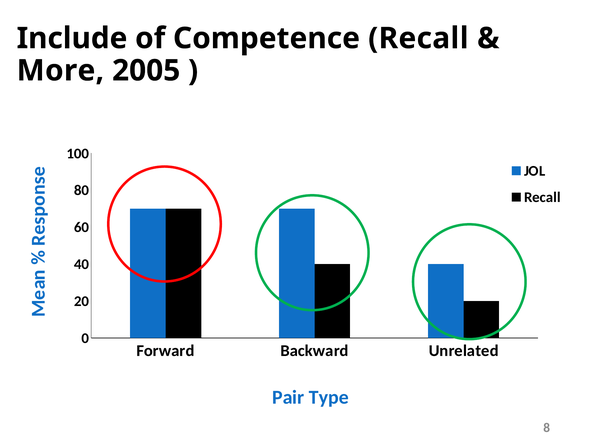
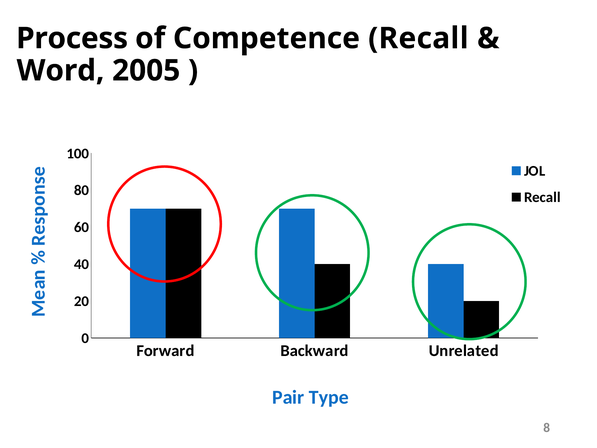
Include: Include -> Process (72, 38)
More: More -> Word (61, 71)
